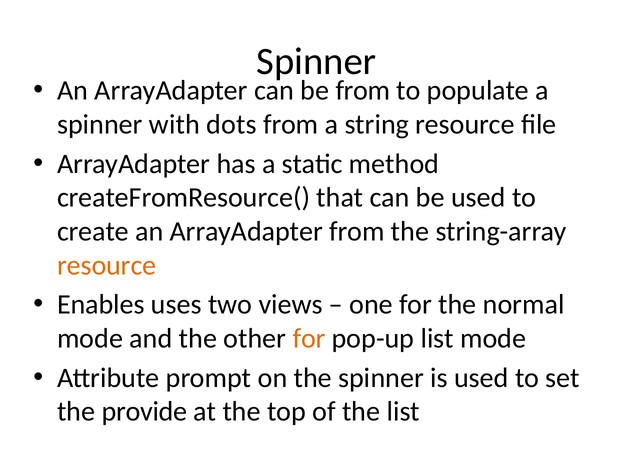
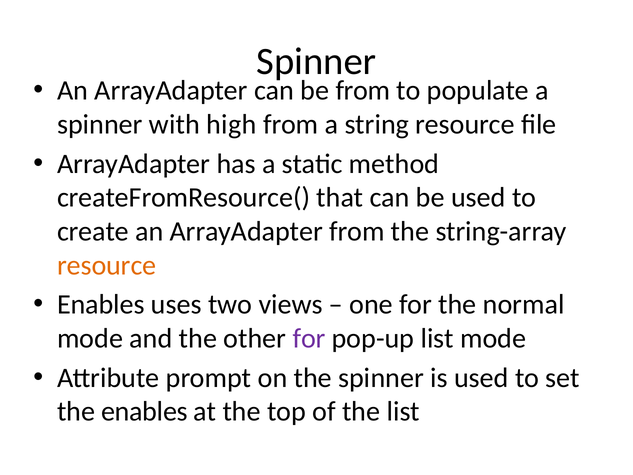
dots: dots -> high (231, 124)
for colour: orange -> purple (309, 338)
the provide: provide -> enables (144, 411)
